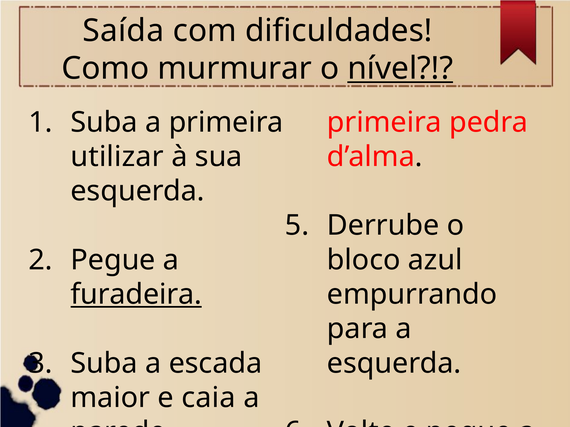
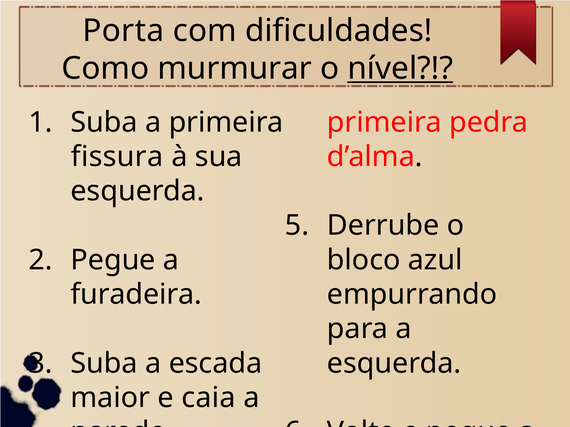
Saída: Saída -> Porta (123, 31)
utilizar: utilizar -> fissura (117, 157)
furadeira underline: present -> none (136, 295)
